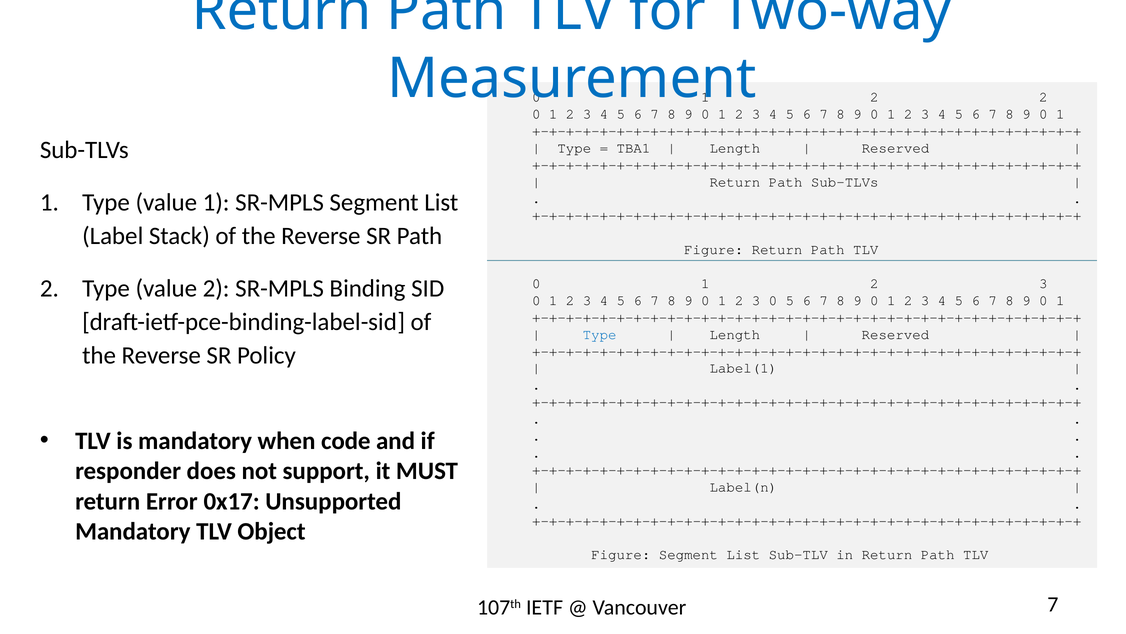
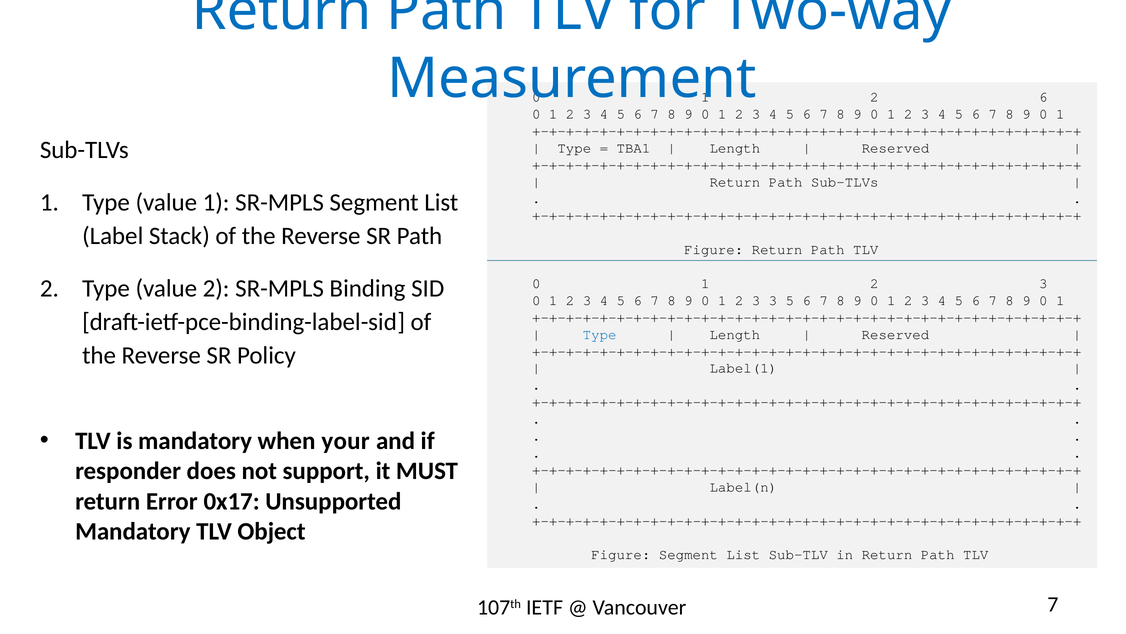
2 2: 2 -> 6 (1043, 97)
0: 0 -> 3 (773, 300)
code: code -> your (346, 441)
